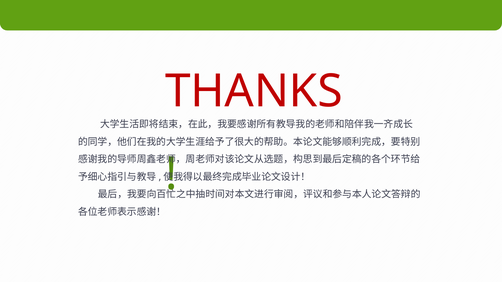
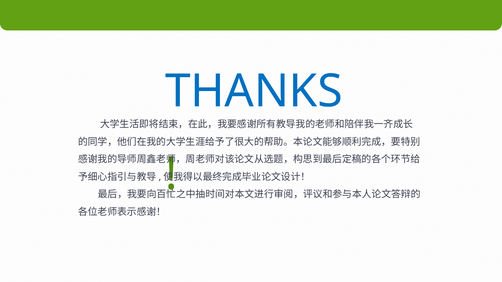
THANKS colour: red -> blue (254, 91)
